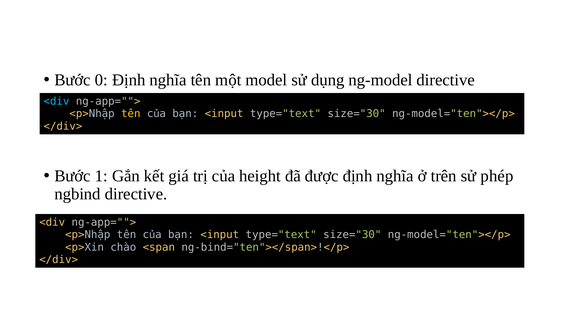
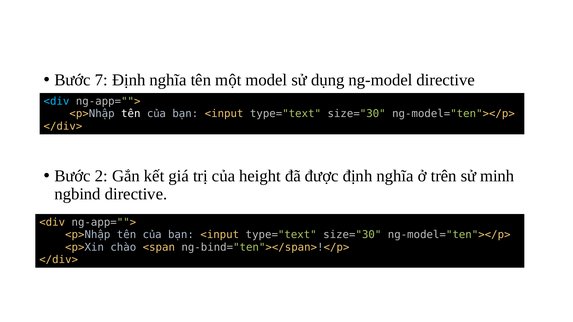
0: 0 -> 7 (101, 80)
tên colour: yellow -> white (131, 114)
1: 1 -> 2 (101, 176)
phép: phép -> minh (497, 176)
